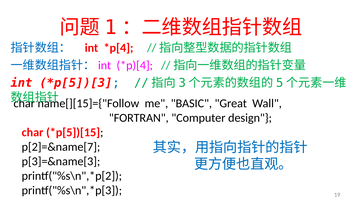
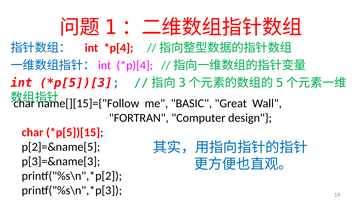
p[2]=&name[7: p[2]=&name[7 -> p[2]=&name[5 (61, 147)
